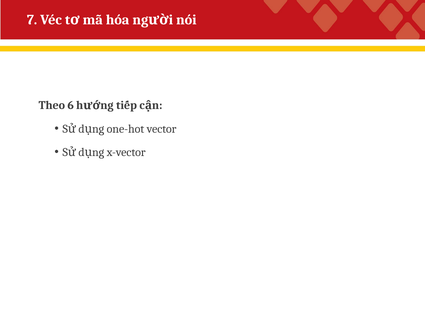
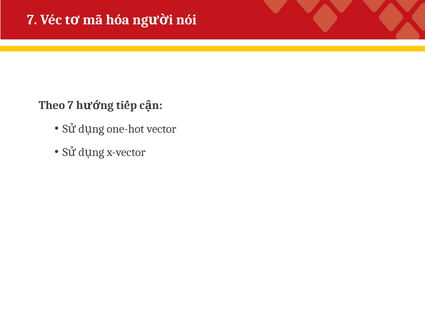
Theo 6: 6 -> 7 (71, 105)
